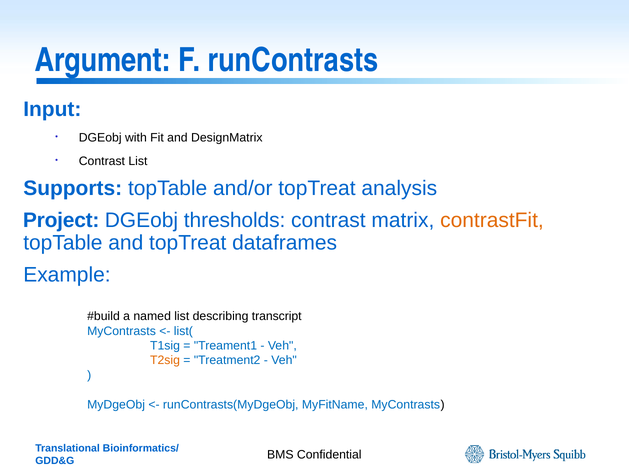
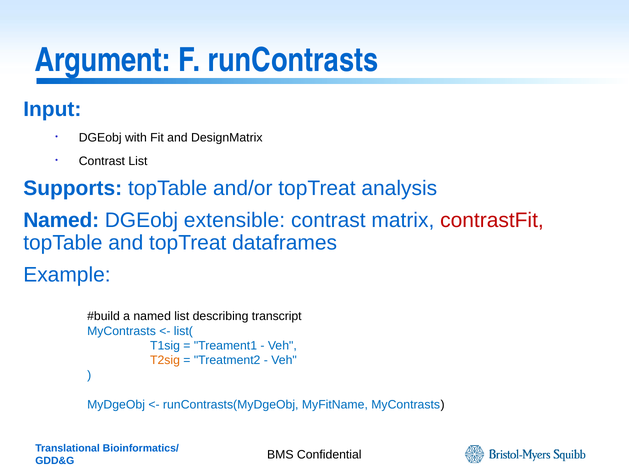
Project: Project -> Named (61, 220)
thresholds: thresholds -> extensible (234, 220)
contrastFit colour: orange -> red (492, 220)
